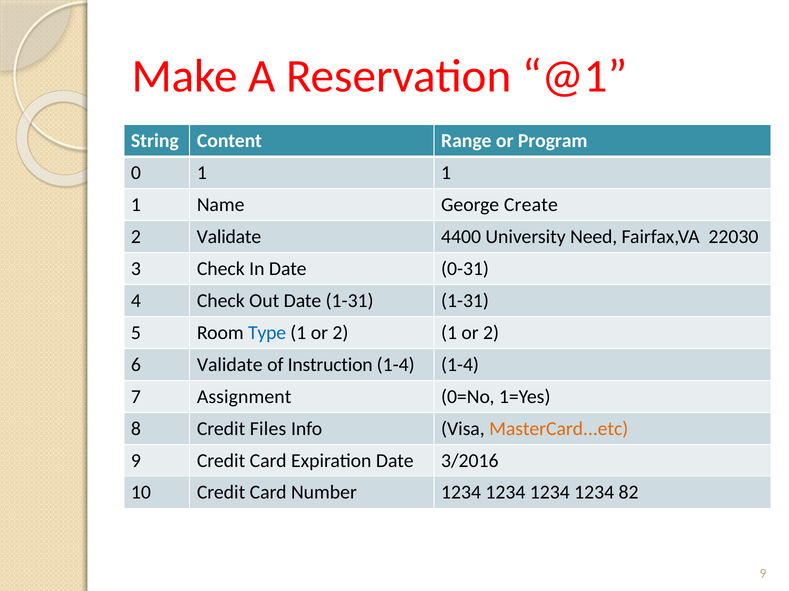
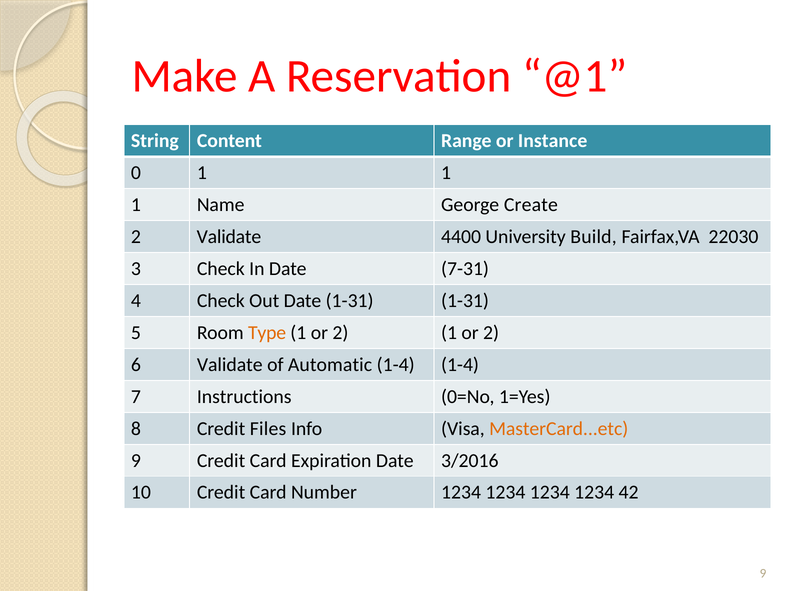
Program: Program -> Instance (553, 141)
Need: Need -> Build (594, 237)
0-31: 0-31 -> 7-31 (465, 269)
Type colour: blue -> orange (267, 333)
Instruction: Instruction -> Automatic (330, 365)
Assignment: Assignment -> Instructions (244, 397)
82: 82 -> 42 (629, 493)
